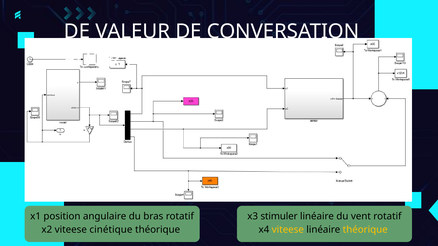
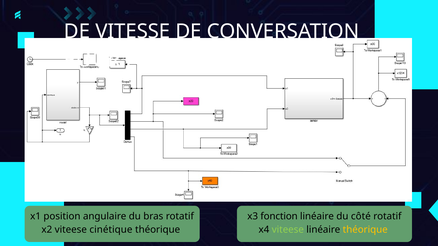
VALEUR: VALEUR -> VITESSE (133, 31)
stimuler: stimuler -> fonction (279, 216)
vent: vent -> côté (361, 216)
viteese colour: yellow -> light green (288, 230)
